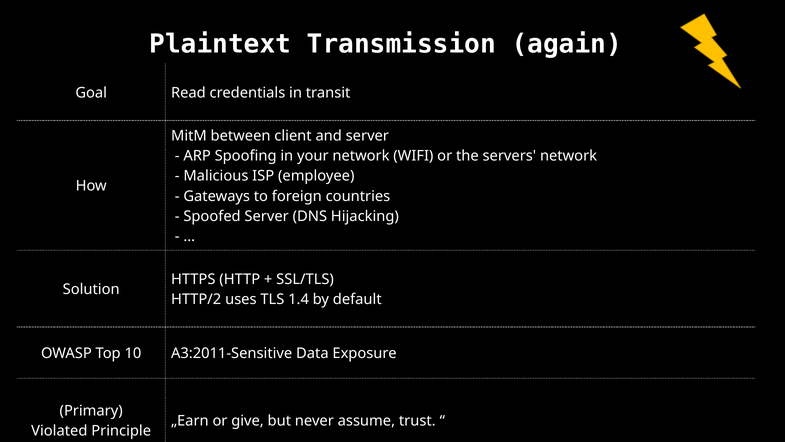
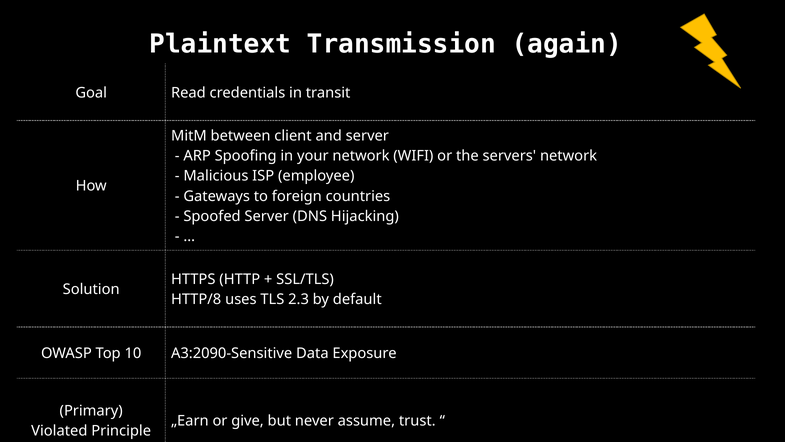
HTTP/2: HTTP/2 -> HTTP/8 (196, 299)
1.4: 1.4 -> 2.3 (299, 299)
A3:2011-Sensitive: A3:2011-Sensitive -> A3:2090-Sensitive (232, 353)
